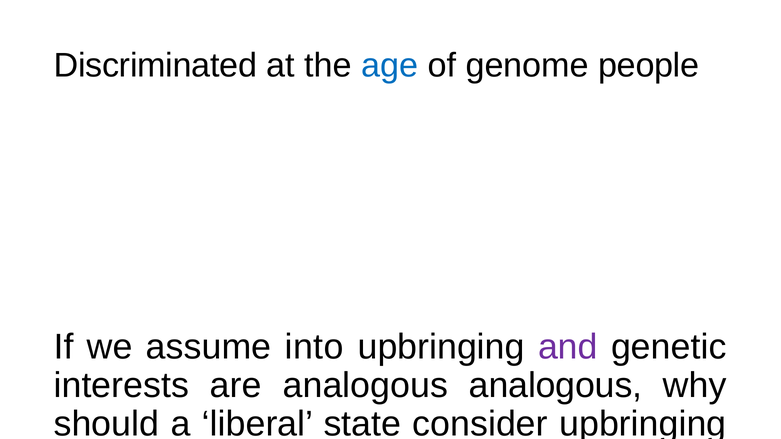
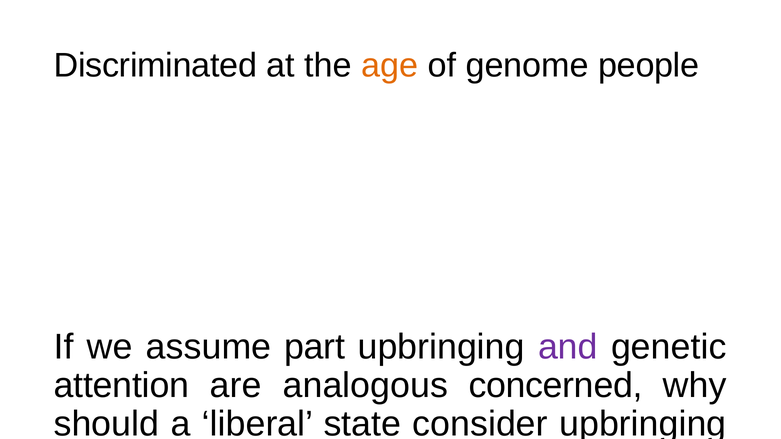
age colour: blue -> orange (390, 66)
into: into -> part (315, 347)
interests: interests -> attention (121, 386)
analogous analogous: analogous -> concerned (556, 386)
